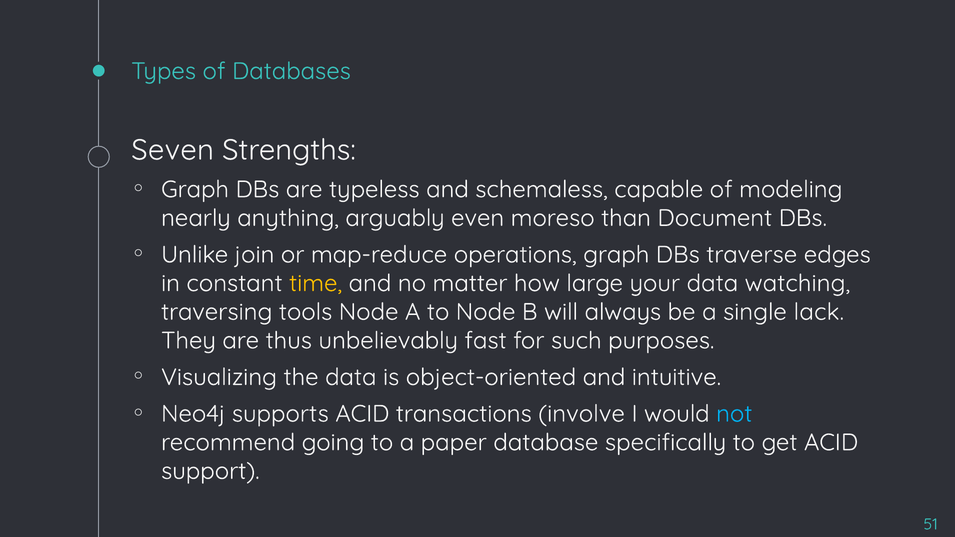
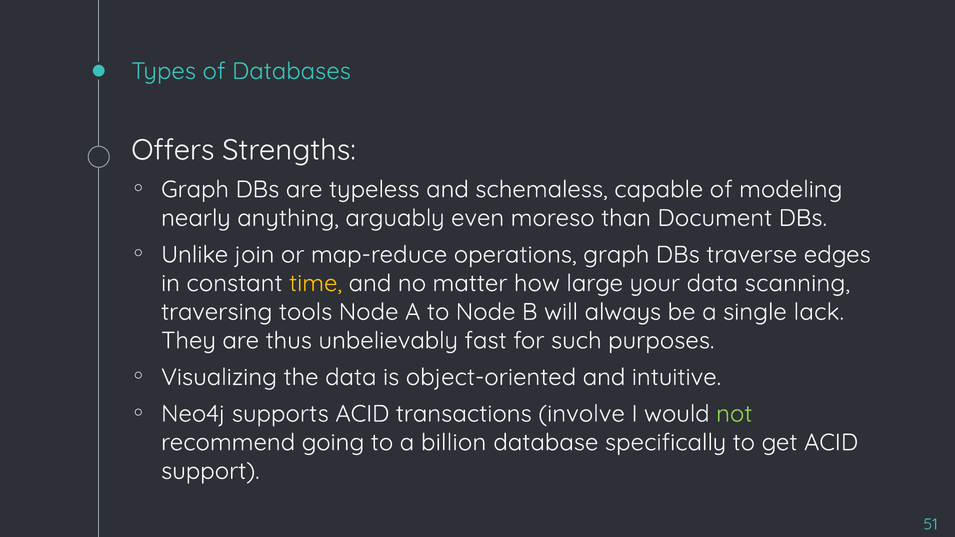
Seven: Seven -> Offers (173, 150)
watching: watching -> scanning (797, 283)
not colour: light blue -> light green (734, 414)
paper: paper -> billion (454, 443)
